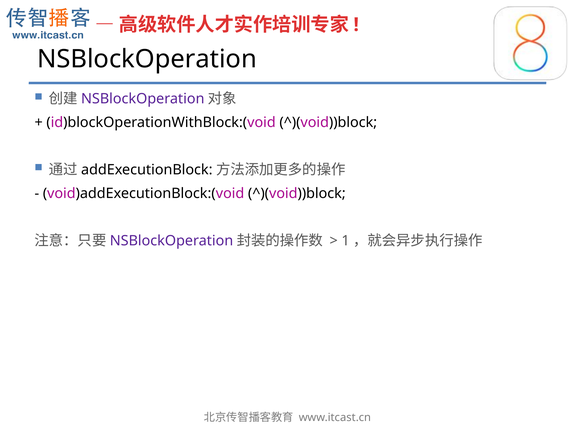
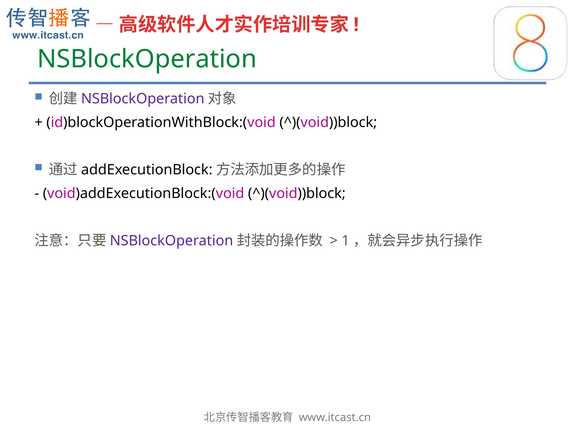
NSBlockOperation colour: black -> green (147, 59)
